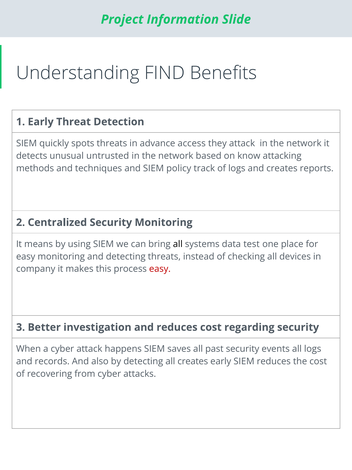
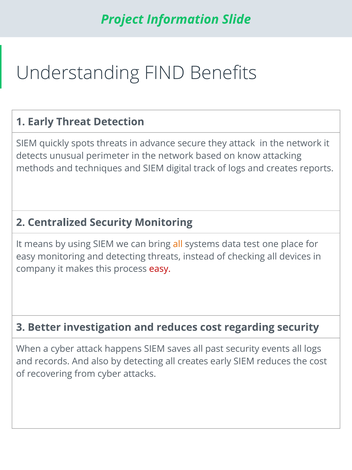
access: access -> secure (192, 143)
untrusted: untrusted -> perimeter (108, 156)
policy: policy -> digital (179, 168)
all colour: black -> orange (178, 244)
